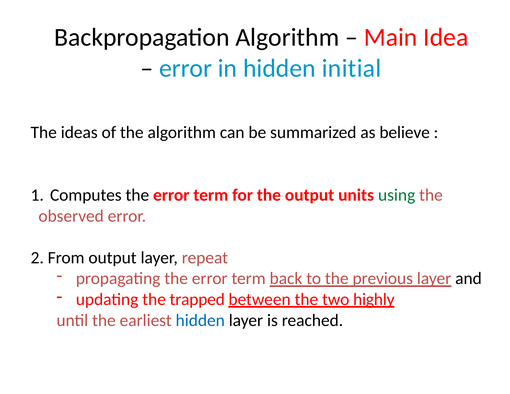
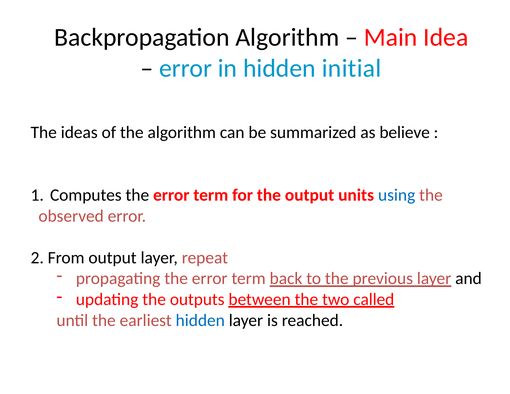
using colour: green -> blue (397, 195)
trapped: trapped -> outputs (197, 300)
highly: highly -> called (374, 300)
